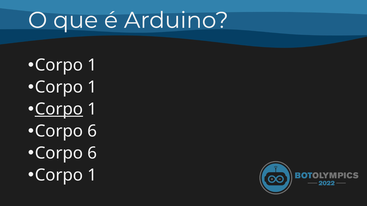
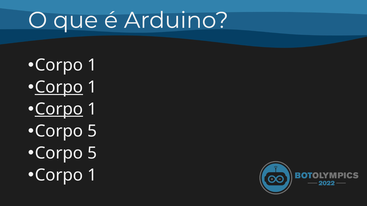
Corpo underline: none -> present (59, 87)
6: 6 -> 5 (92, 131)
6: 6 -> 5 (92, 153)
